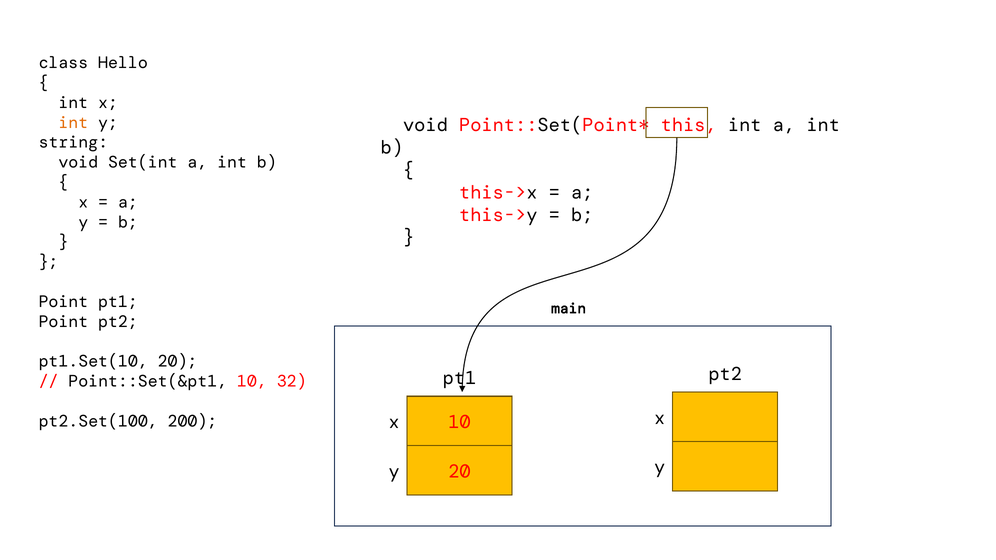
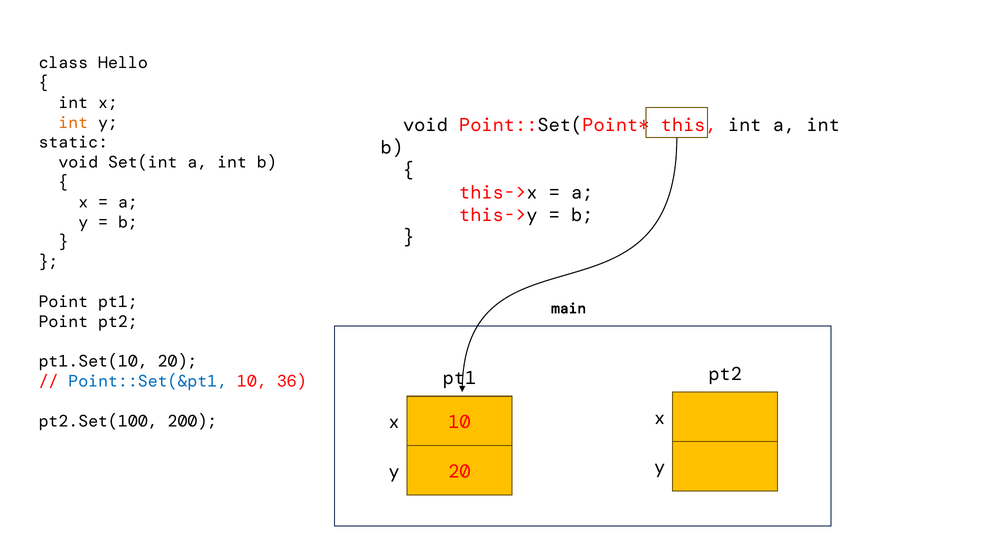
string: string -> static (73, 143)
Point::Set(&pt1 colour: black -> blue (148, 381)
32: 32 -> 36 (292, 381)
